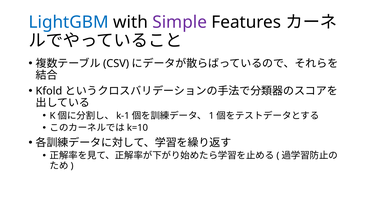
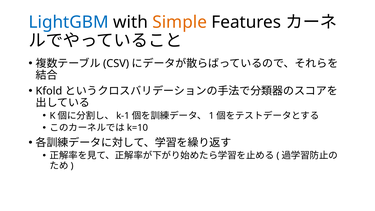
Simple colour: purple -> orange (180, 22)
